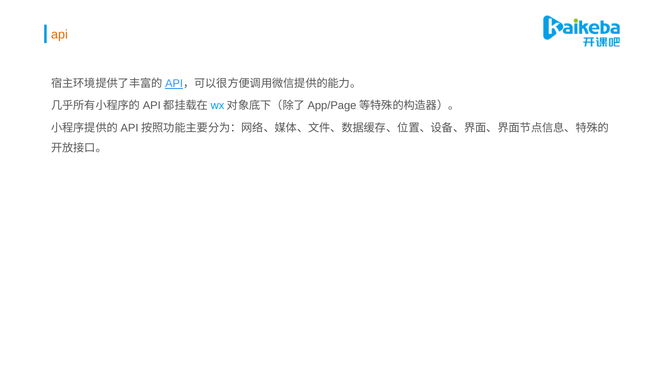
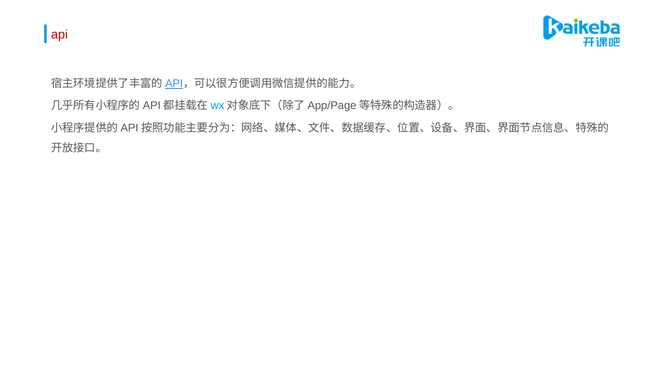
api colour: orange -> red (59, 35)
